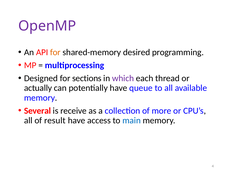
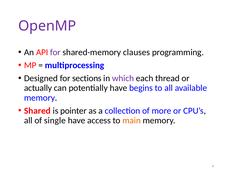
for colour: orange -> purple (55, 52)
desired: desired -> clauses (137, 52)
queue: queue -> begins (141, 88)
Several: Several -> Shared (37, 111)
receive: receive -> pointer (74, 111)
result: result -> single (55, 120)
main colour: blue -> orange (132, 120)
